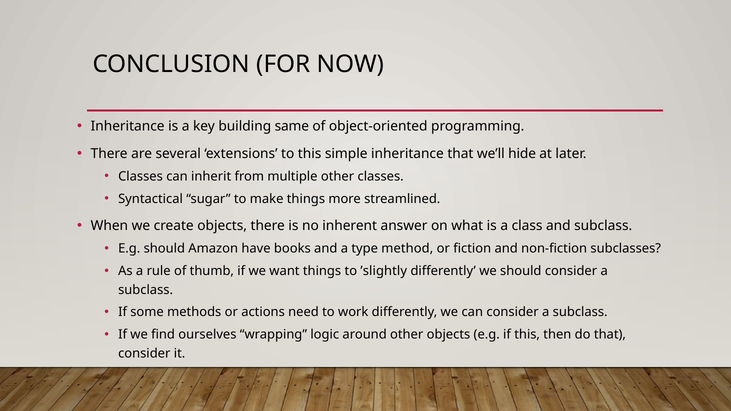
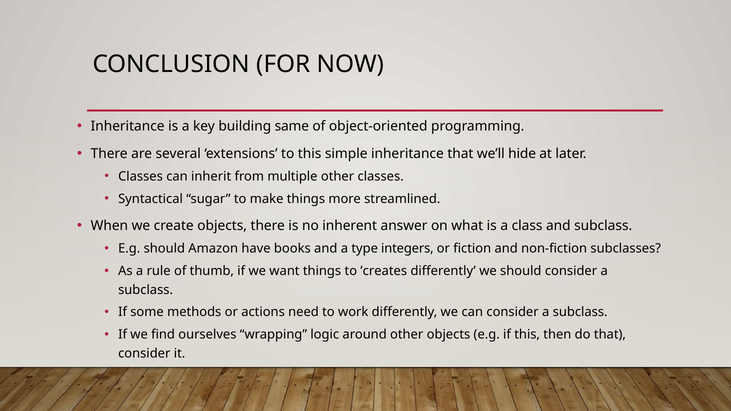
method: method -> integers (407, 249)
’slightly: ’slightly -> ’creates (384, 271)
